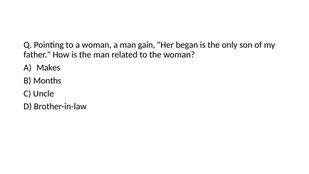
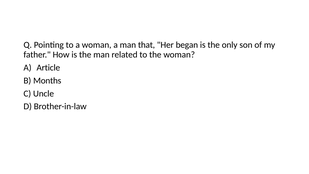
gain: gain -> that (147, 45)
Makes: Makes -> Article (48, 68)
